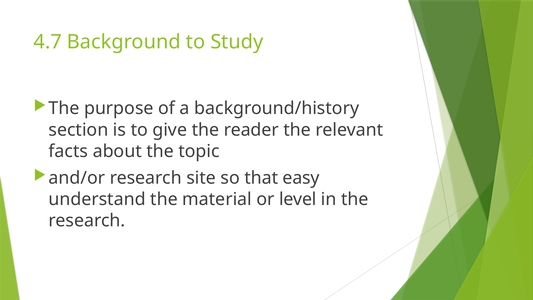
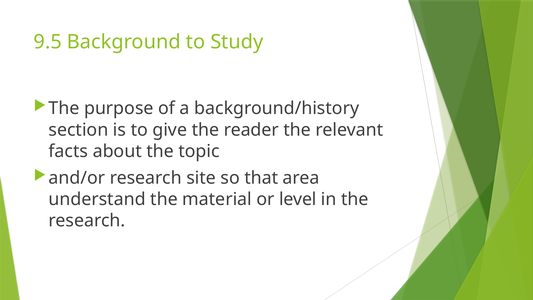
4.7: 4.7 -> 9.5 (48, 42)
easy: easy -> area (301, 178)
